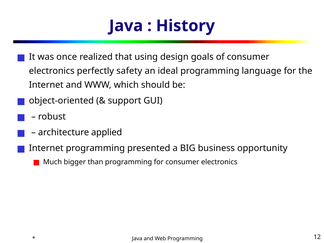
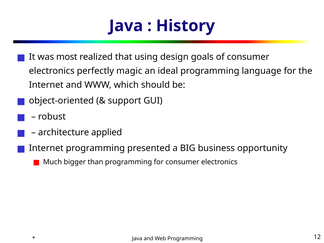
once: once -> most (67, 57)
safety: safety -> magic (129, 71)
